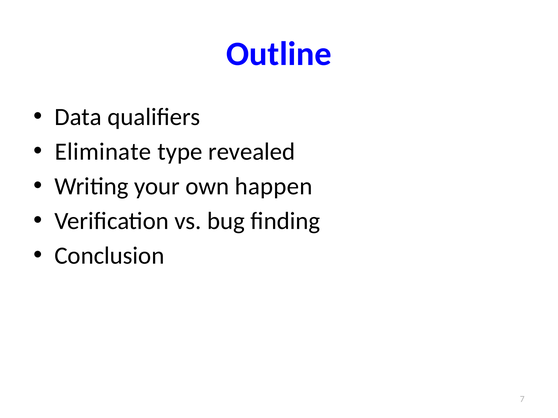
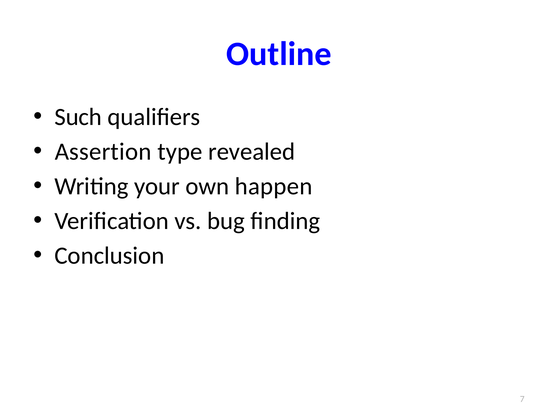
Data: Data -> Such (78, 117)
Eliminate: Eliminate -> Assertion (103, 152)
